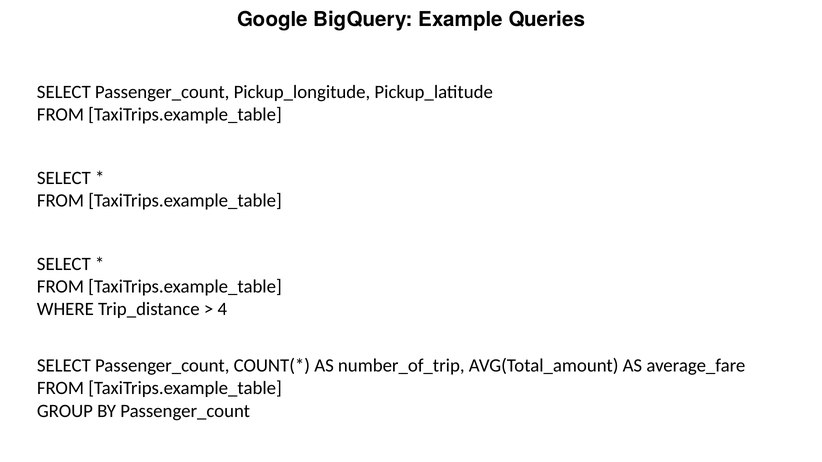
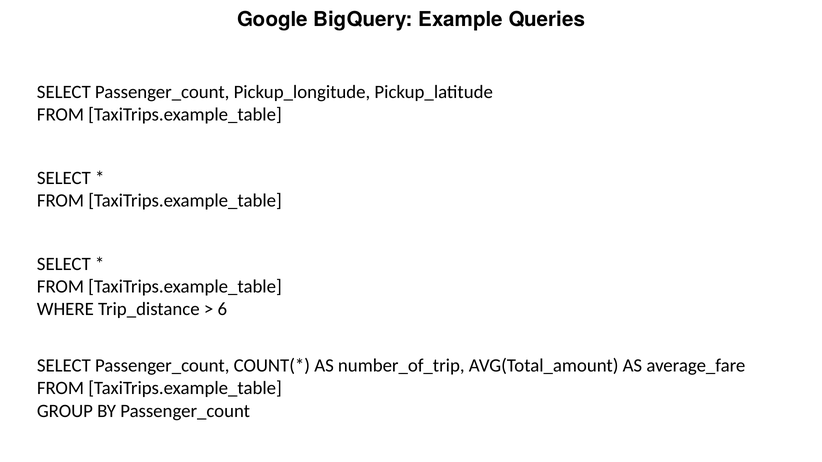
4: 4 -> 6 (222, 309)
